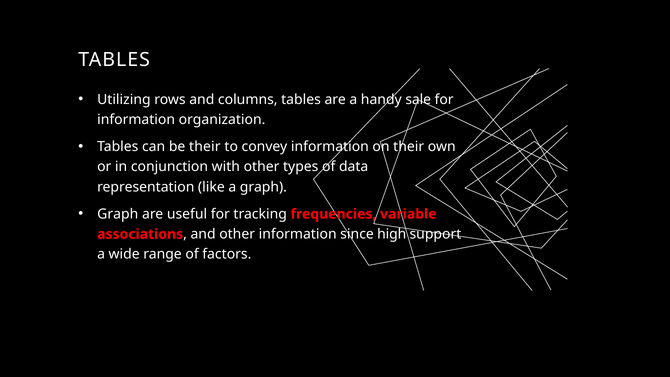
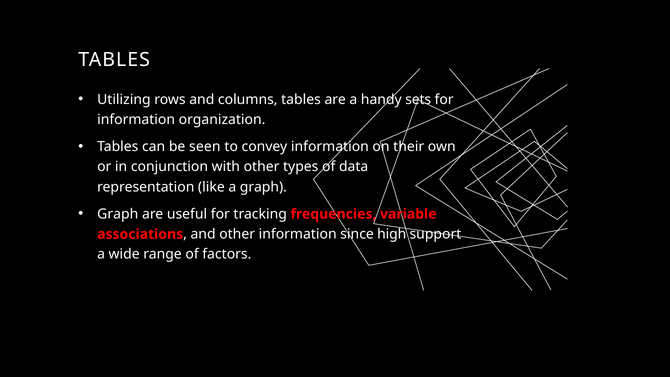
sale: sale -> sets (418, 99)
be their: their -> seen (205, 147)
